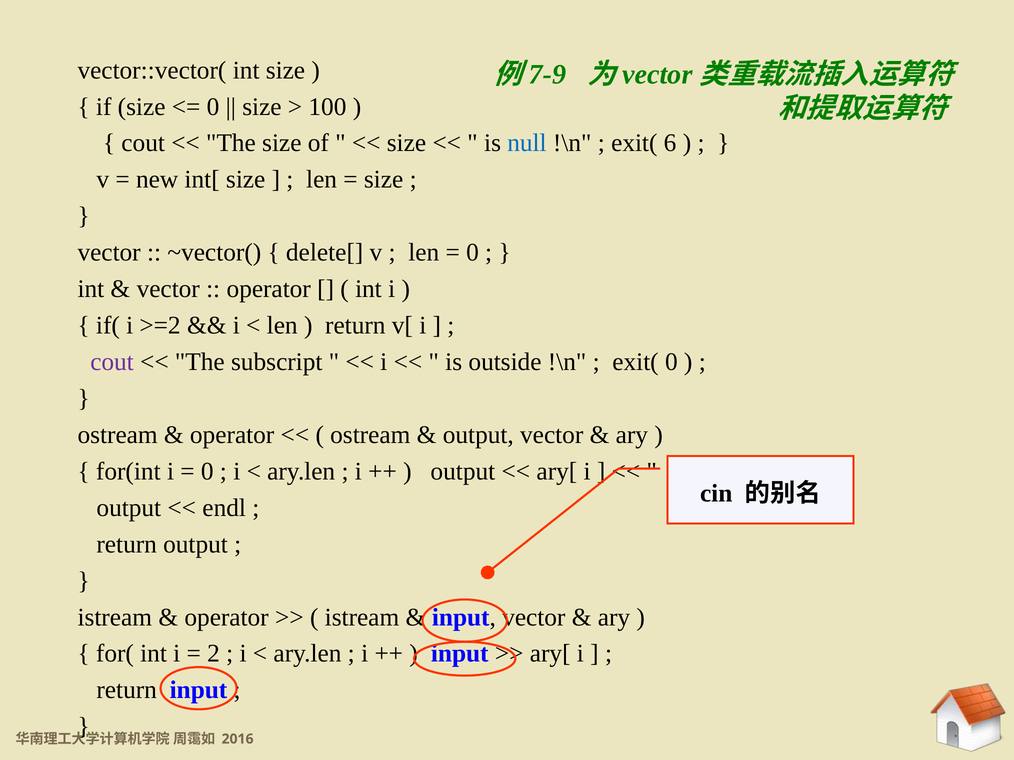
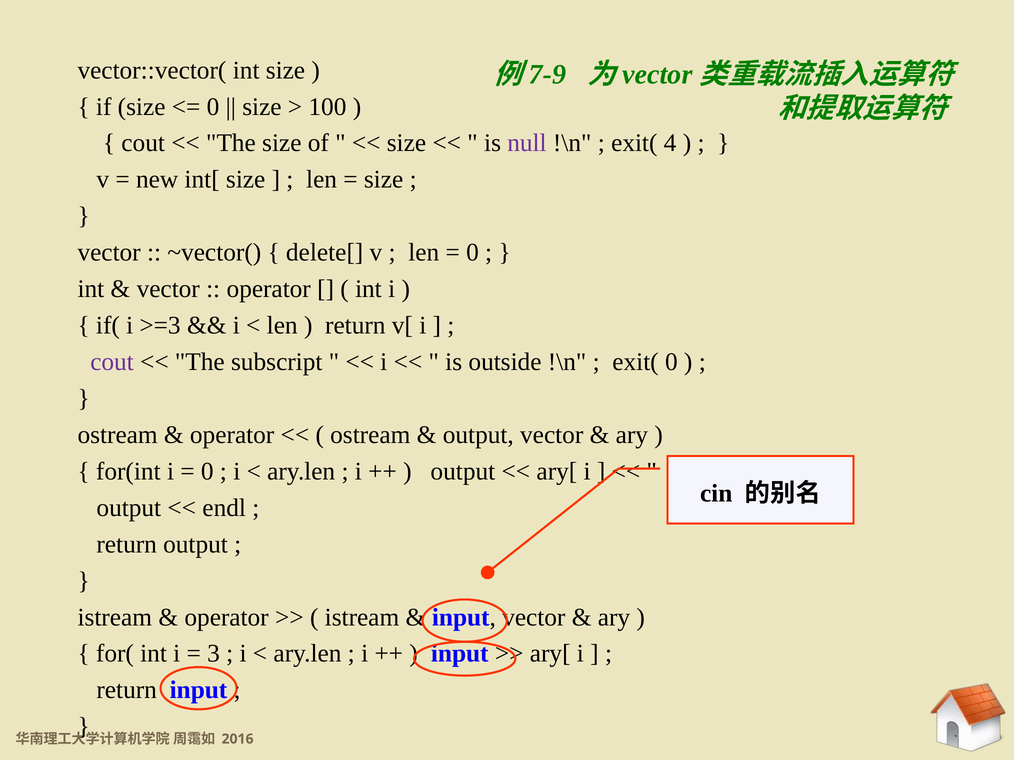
null colour: blue -> purple (527, 143)
6: 6 -> 4 (670, 143)
>=2: >=2 -> >=3 (160, 326)
2: 2 -> 3 (213, 654)
